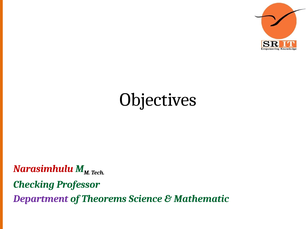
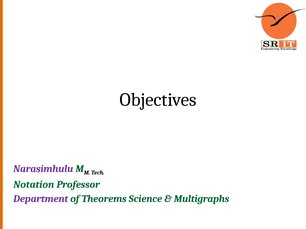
Narasimhulu colour: red -> purple (43, 169)
Checking: Checking -> Notation (34, 185)
Mathematic: Mathematic -> Multigraphs (201, 199)
